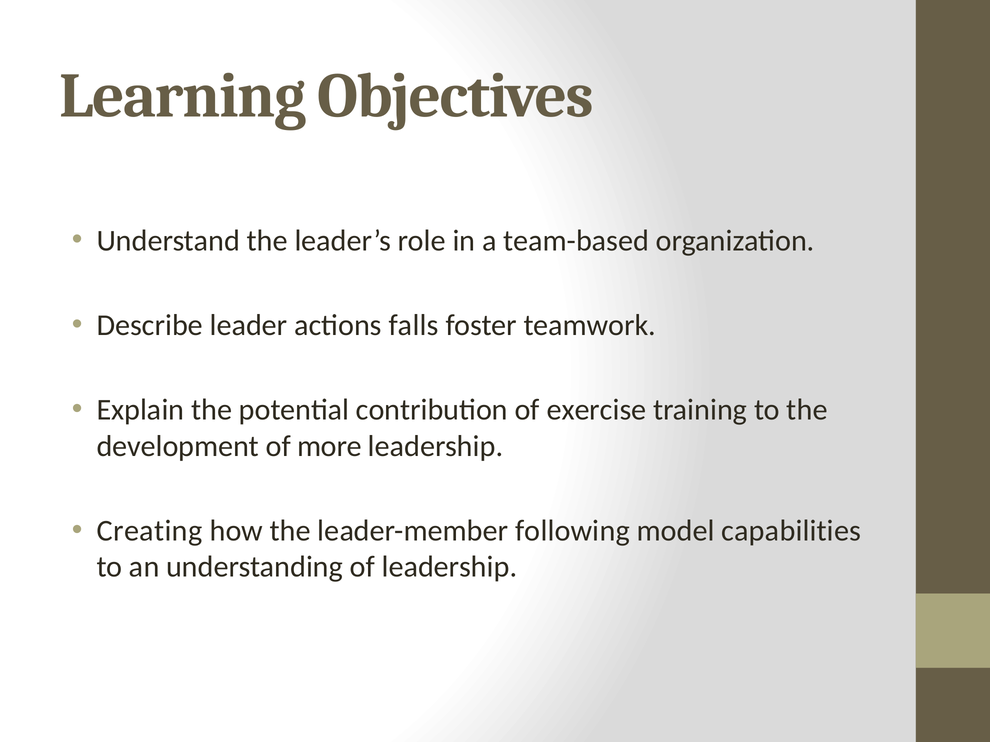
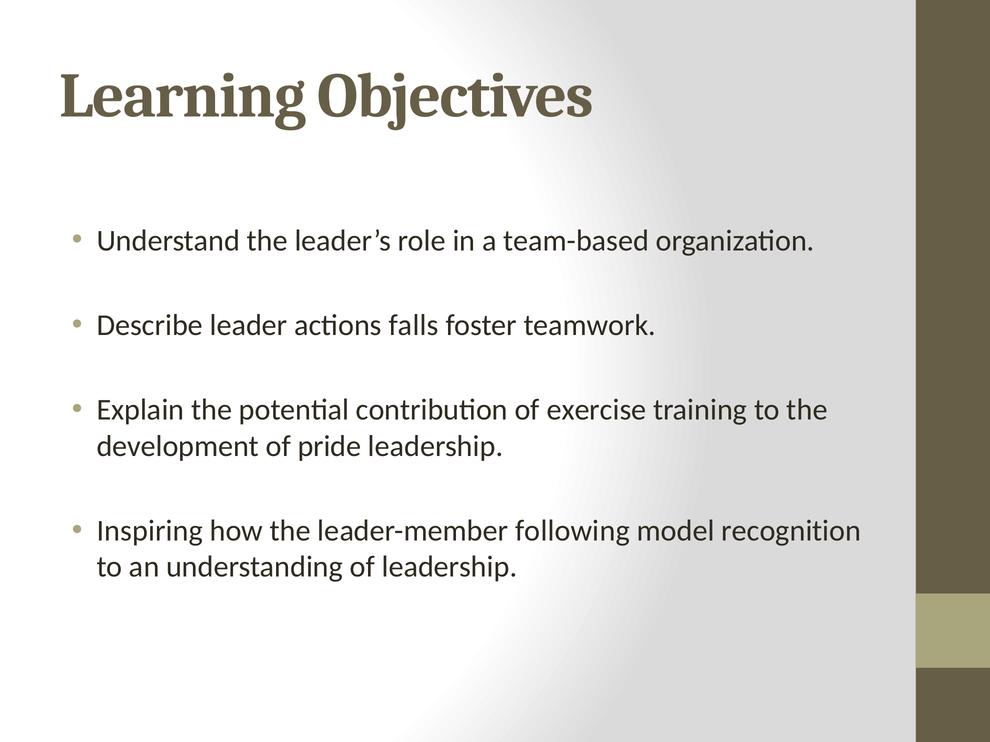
more: more -> pride (329, 446)
Creating: Creating -> Inspiring (150, 531)
capabilities: capabilities -> recognition (791, 531)
